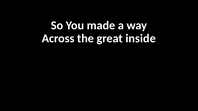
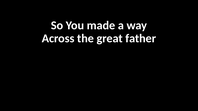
inside: inside -> father (141, 39)
